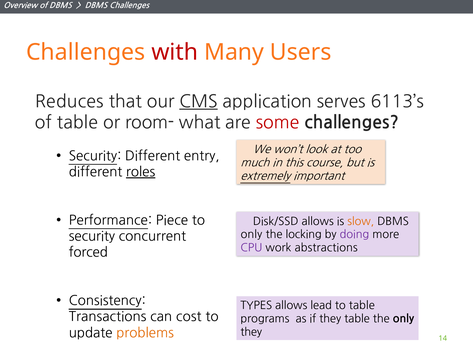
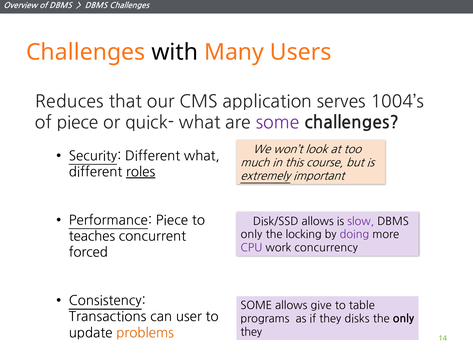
with colour: red -> black (175, 52)
CMS underline: present -> none (199, 102)
6113’s: 6113’s -> 1004’s (397, 102)
of table: table -> piece (78, 123)
room-: room- -> quick- (150, 123)
some colour: red -> purple (278, 123)
Different entry: entry -> what (202, 156)
slow colour: orange -> purple (361, 221)
security: security -> teaches (92, 236)
abstractions: abstractions -> concurrency (326, 248)
TYPES: TYPES -> SOME (256, 305)
lead: lead -> give (321, 305)
cost: cost -> user (189, 317)
they table: table -> disks (357, 319)
